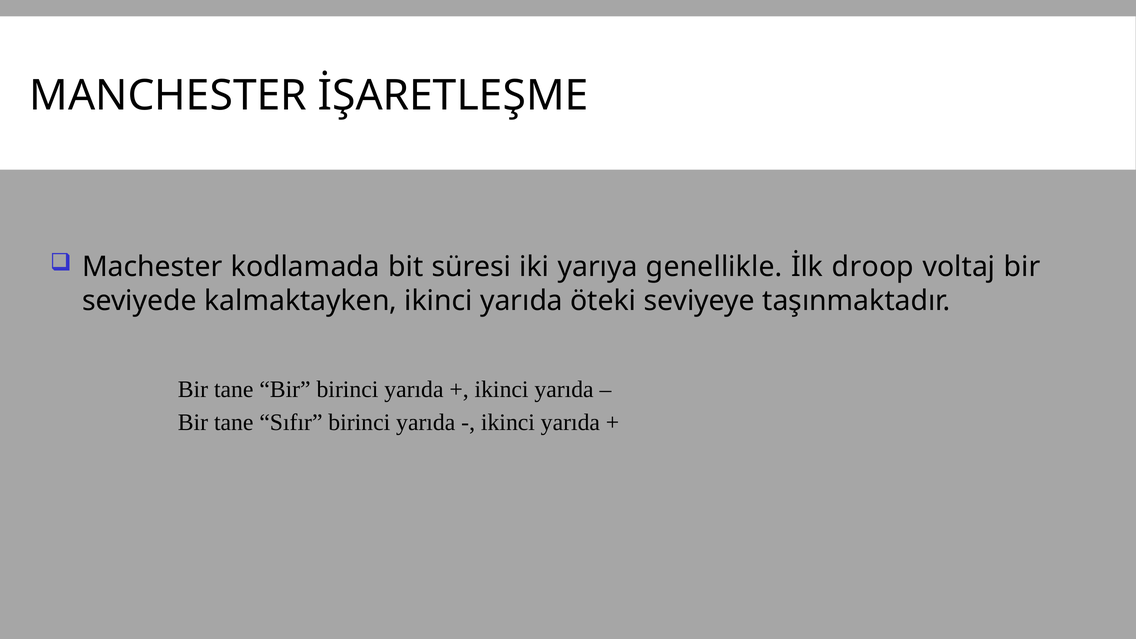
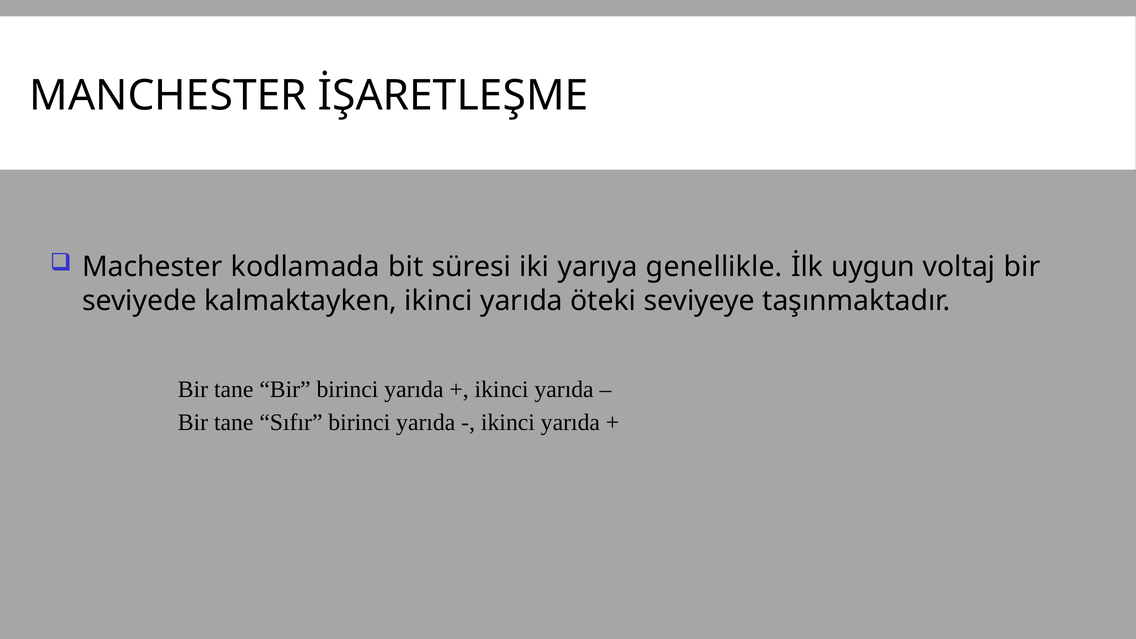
droop: droop -> uygun (873, 267)
